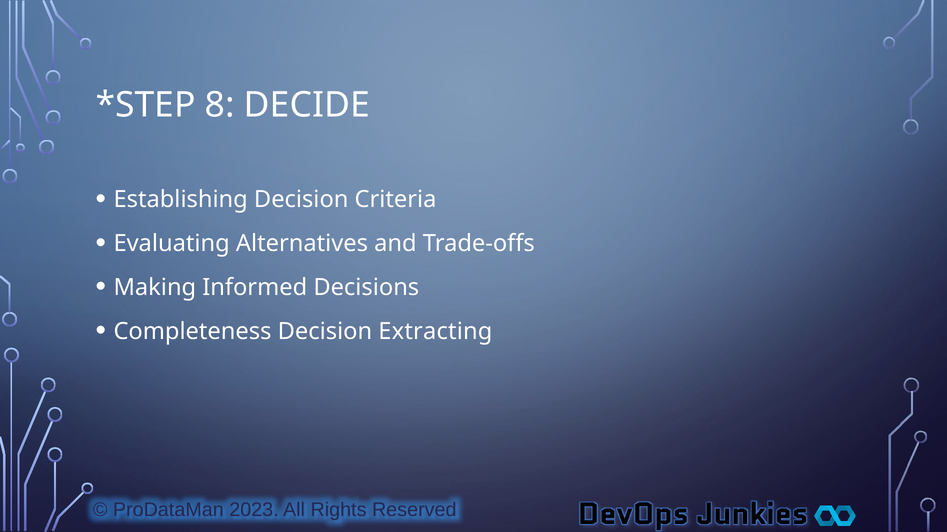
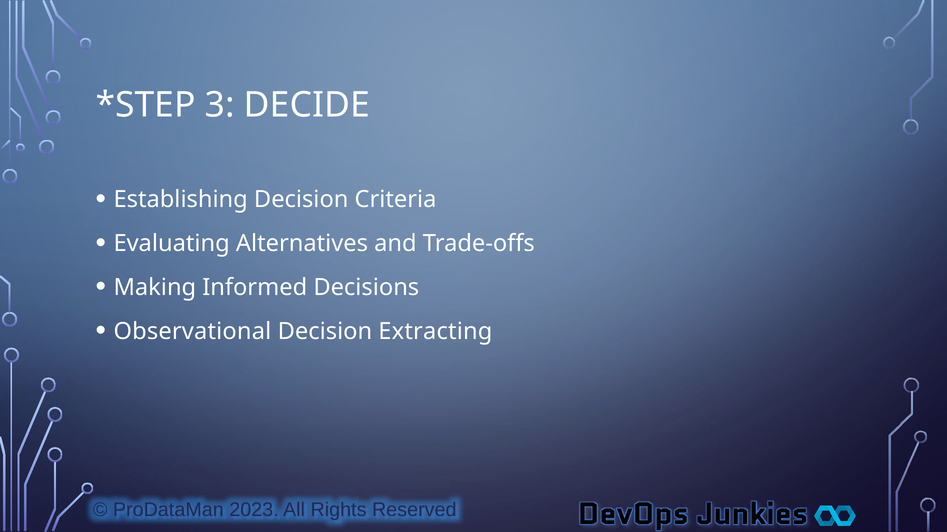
8: 8 -> 3 (220, 105)
Completeness: Completeness -> Observational (192, 332)
